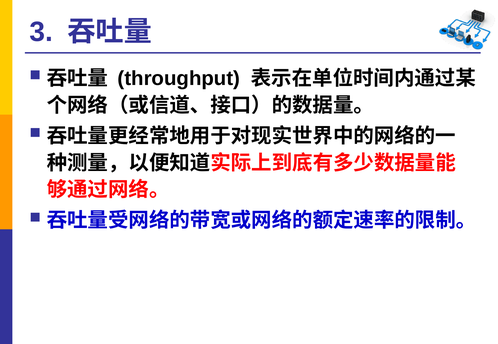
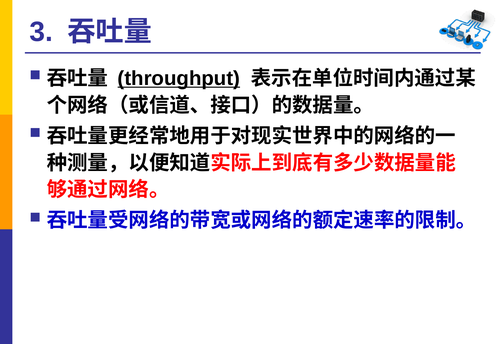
throughput underline: none -> present (179, 79)
